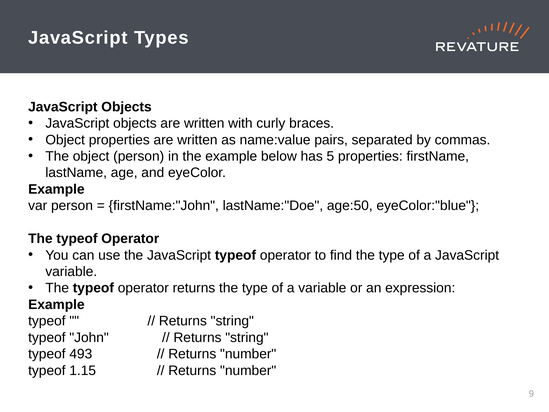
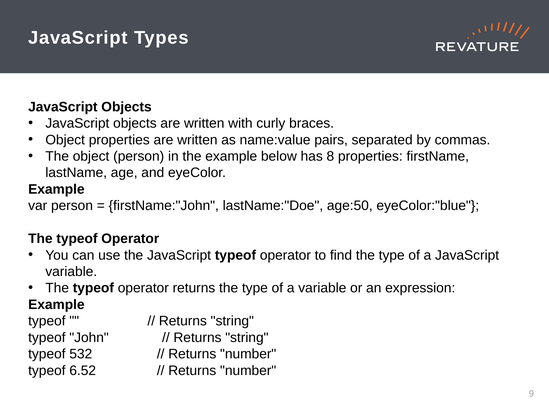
5: 5 -> 8 (330, 156)
493: 493 -> 532 (81, 354)
1.15: 1.15 -> 6.52 (83, 370)
